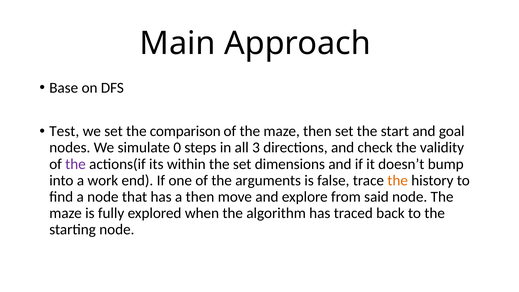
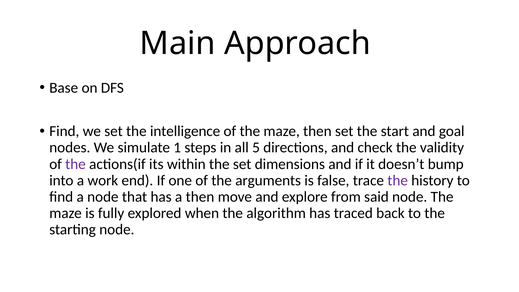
Test: Test -> Find (64, 131)
comparison: comparison -> intelligence (185, 131)
0: 0 -> 1 (177, 148)
3: 3 -> 5 (256, 148)
the colour: orange -> purple (398, 180)
